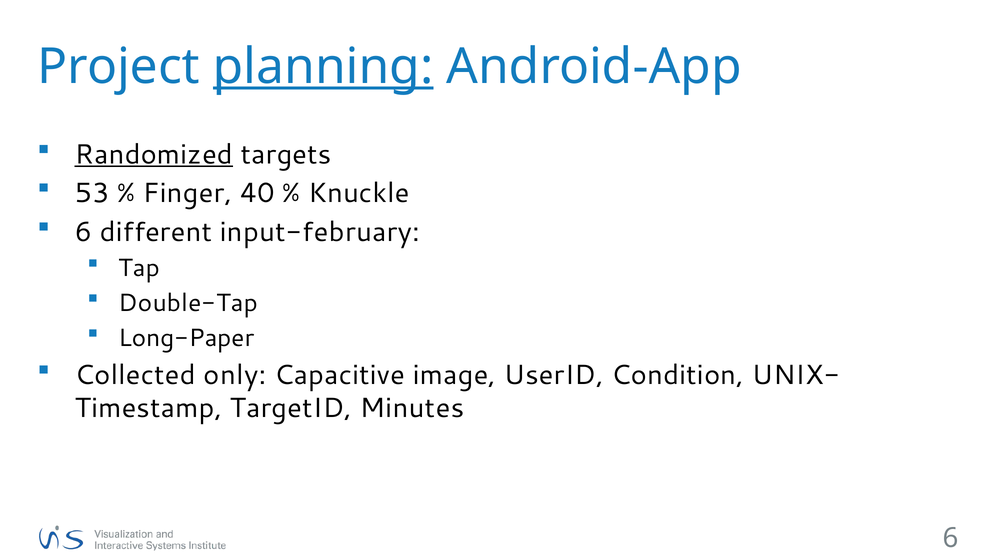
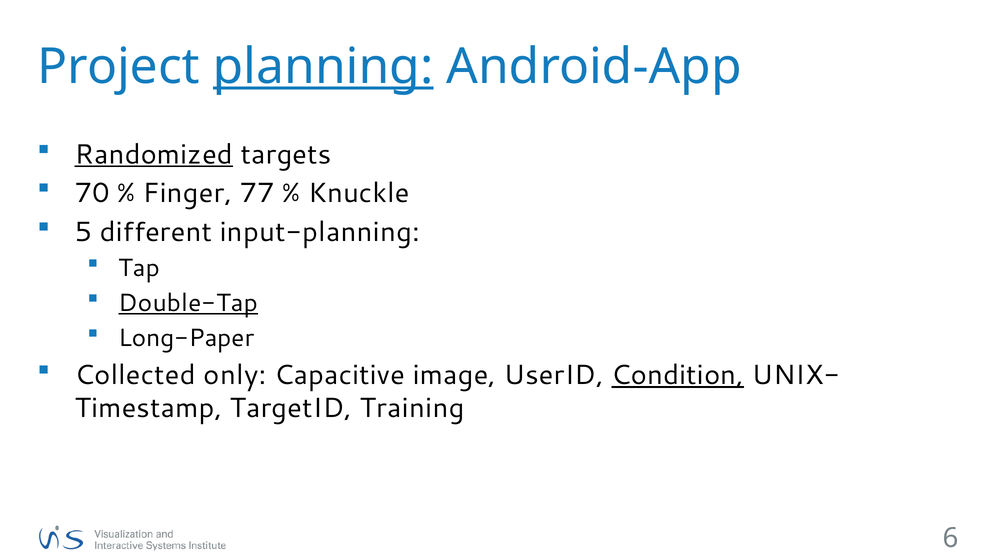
53: 53 -> 70 (92, 193)
40: 40 -> 77 (257, 193)
6: 6 -> 5 (84, 232)
input-february: input-february -> input-planning (320, 232)
Double-Tap underline: none -> present (188, 303)
Condition underline: none -> present (678, 375)
Minutes: Minutes -> Training (412, 409)
